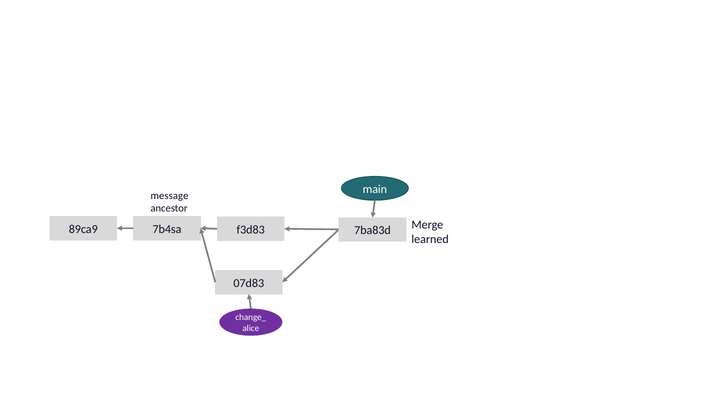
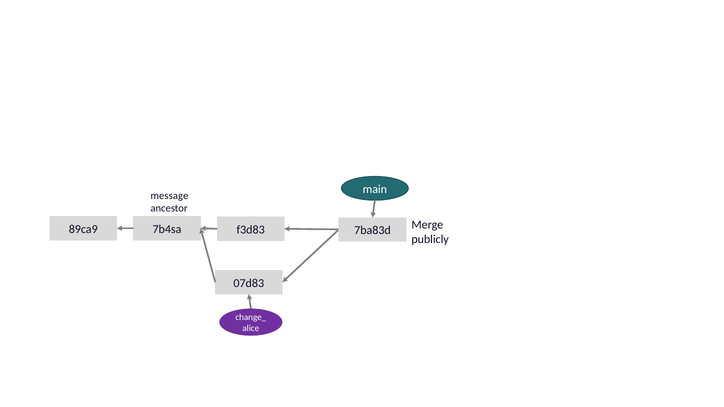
learned: learned -> publicly (430, 239)
